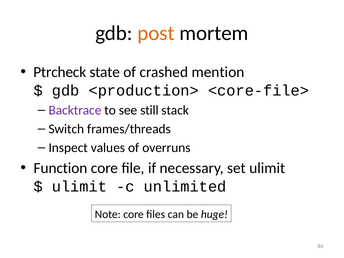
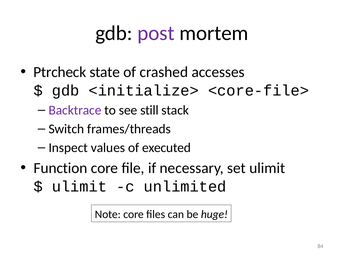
post colour: orange -> purple (156, 33)
mention: mention -> accesses (218, 72)
<production>: <production> -> <initialize> (144, 91)
overruns: overruns -> executed (166, 148)
